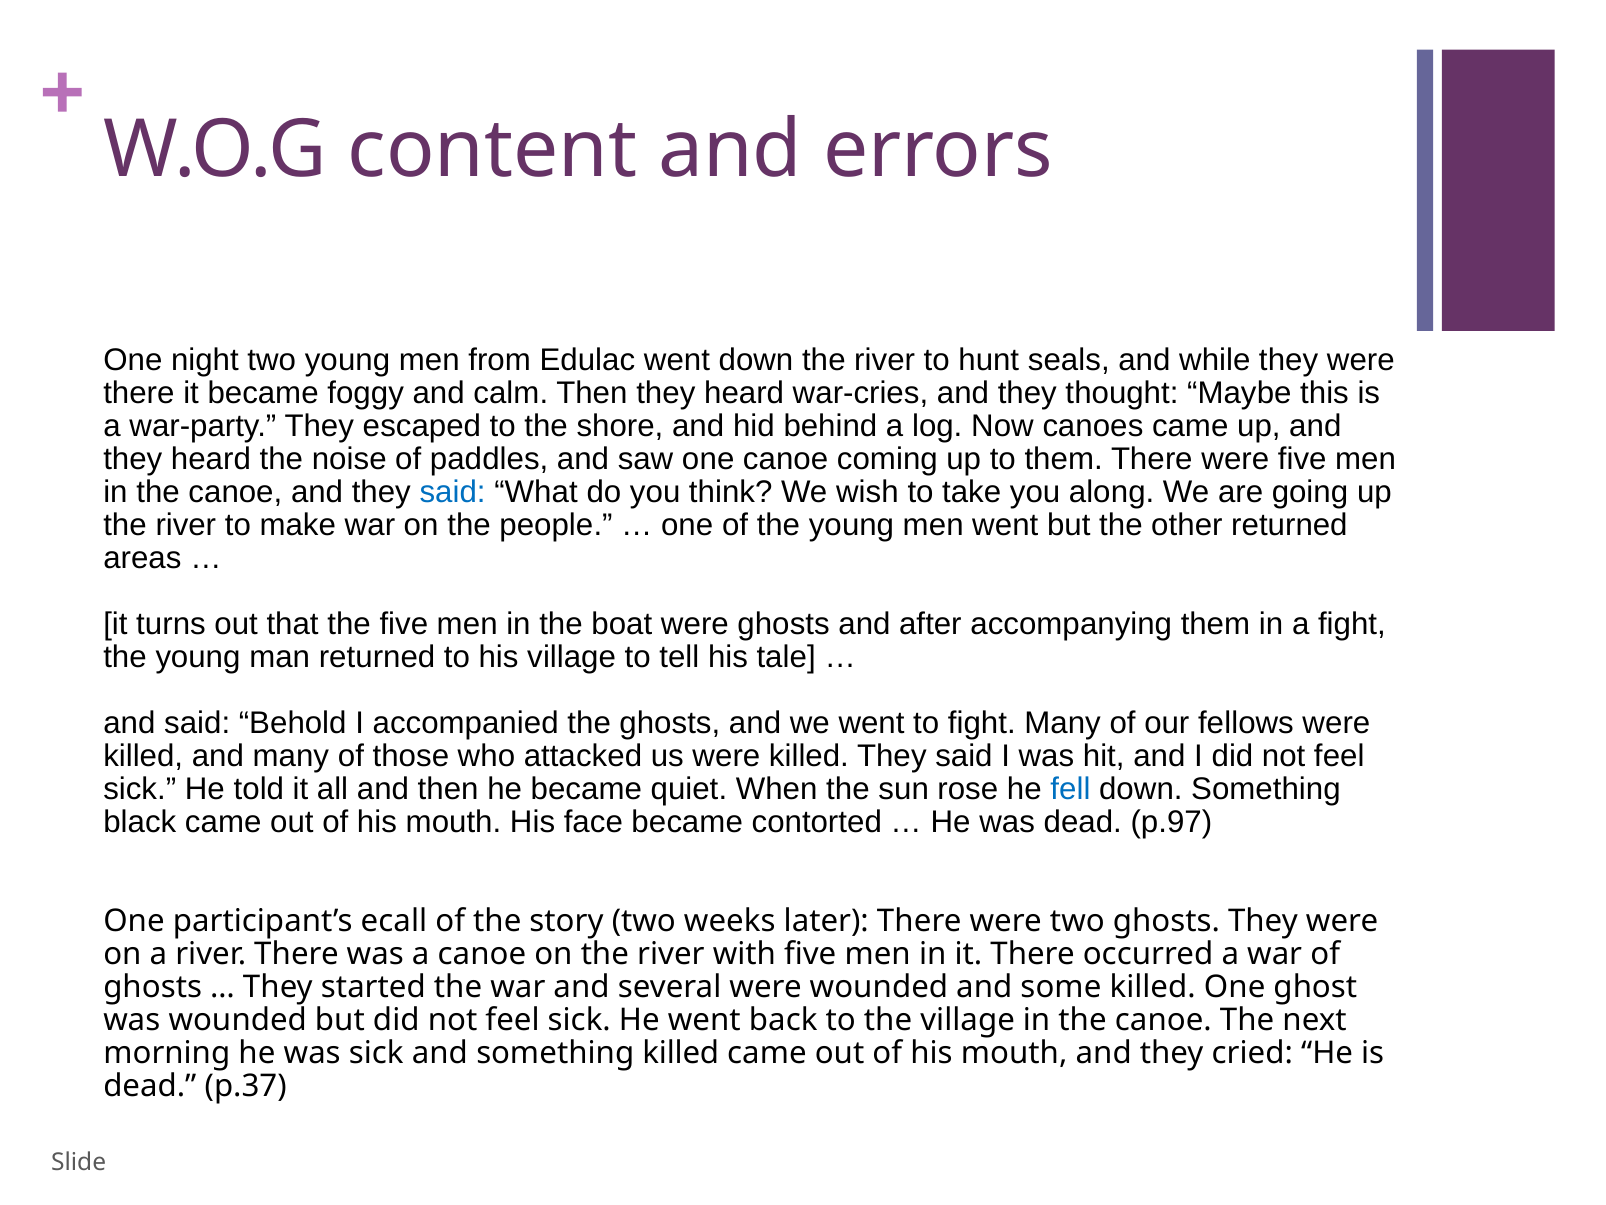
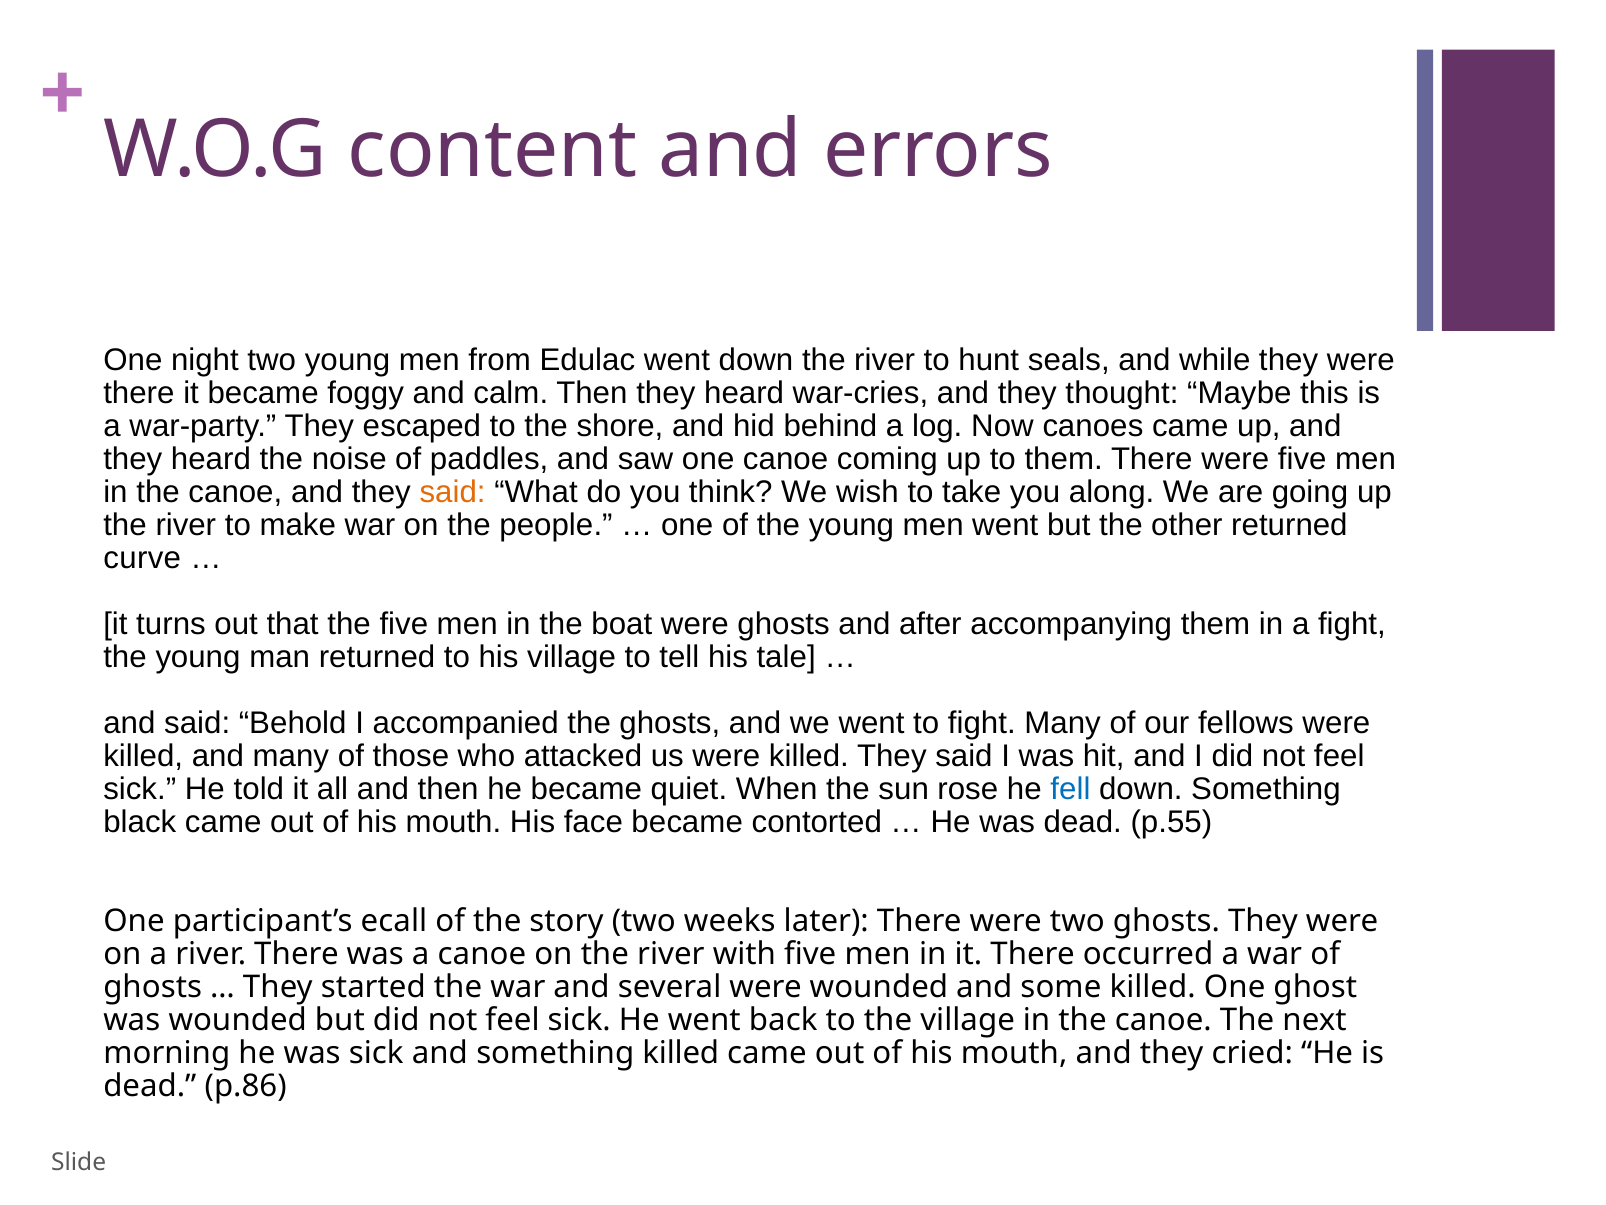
said colour: blue -> orange (453, 492)
areas: areas -> curve (142, 558)
p.97: p.97 -> p.55 (1171, 822)
p.37: p.37 -> p.86 (246, 1086)
